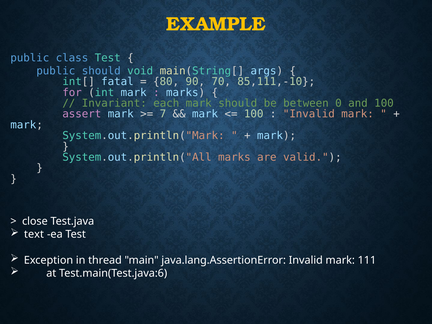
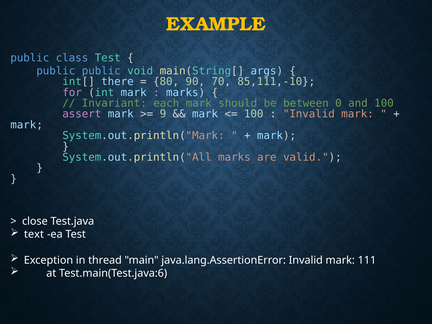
public should: should -> public (101, 71)
fatal: fatal -> there (117, 82)
7: 7 -> 9 (163, 114)
